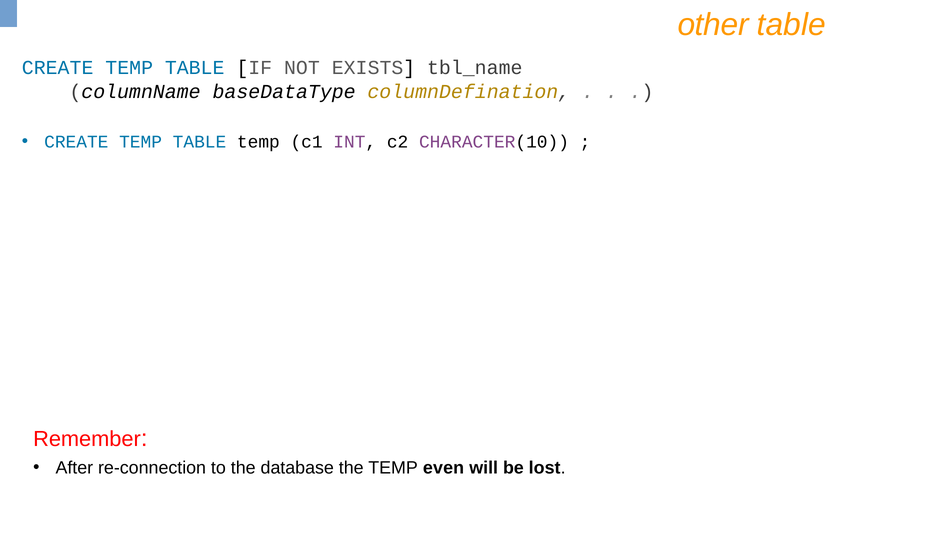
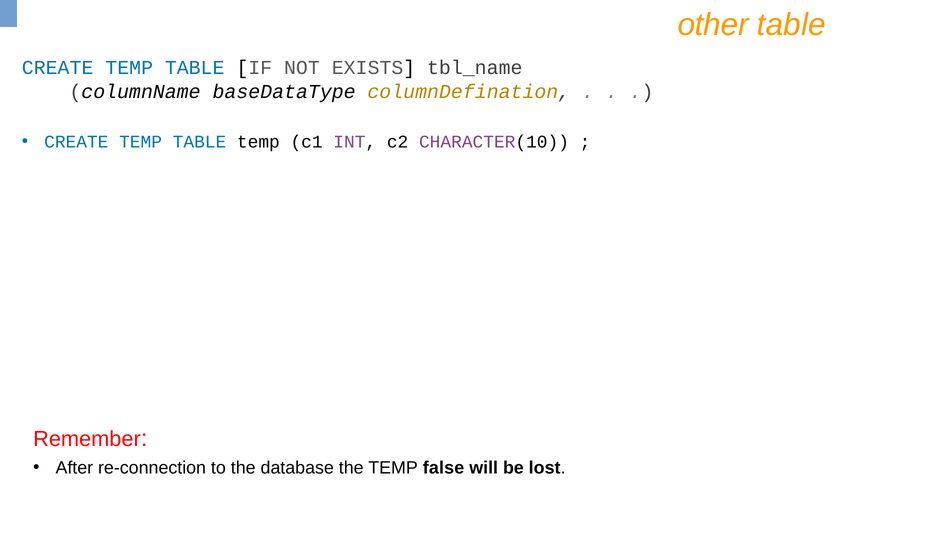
even: even -> false (444, 468)
